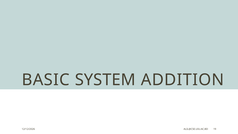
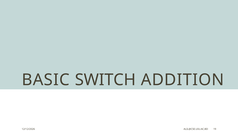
SYSTEM: SYSTEM -> SWITCH (105, 80)
